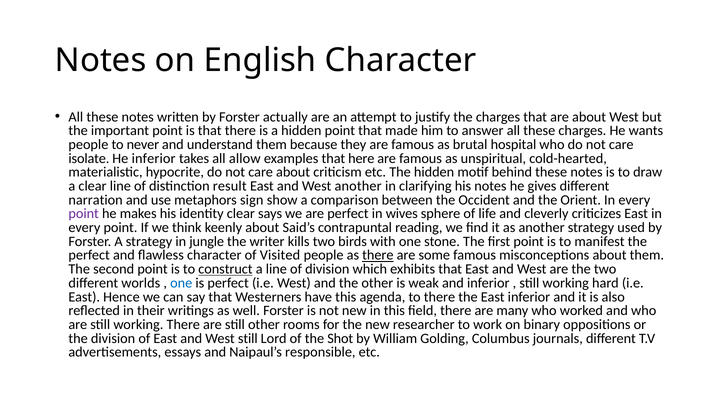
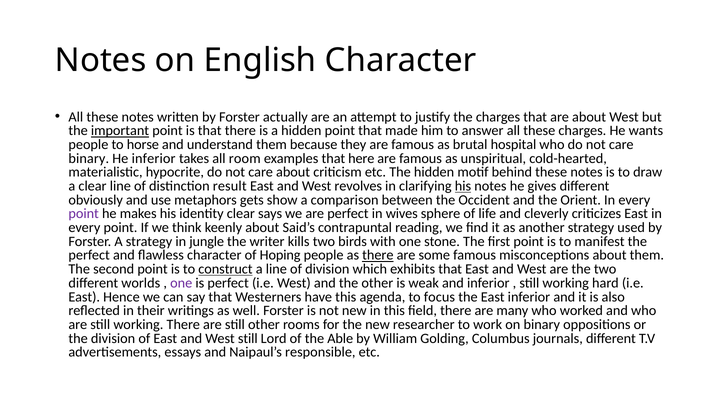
important underline: none -> present (120, 131)
never: never -> horse (143, 145)
isolate: isolate -> binary (89, 159)
allow: allow -> room (245, 159)
West another: another -> revolves (358, 186)
his underline: none -> present (463, 186)
narration: narration -> obviously (96, 200)
sign: sign -> gets (252, 200)
Visited: Visited -> Hoping (280, 256)
one colour: blue -> purple (181, 283)
to there: there -> focus (439, 297)
Shot: Shot -> Able (340, 339)
